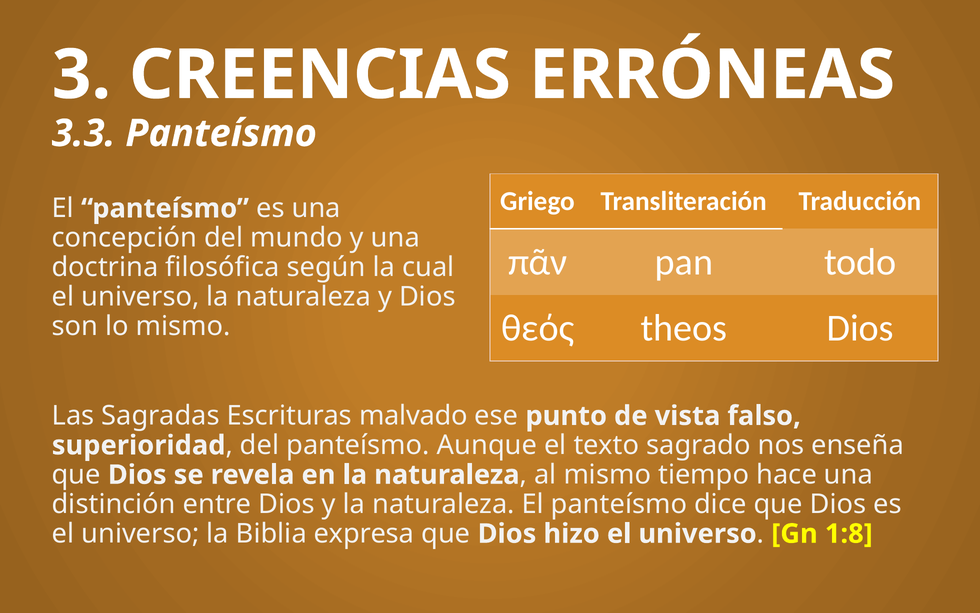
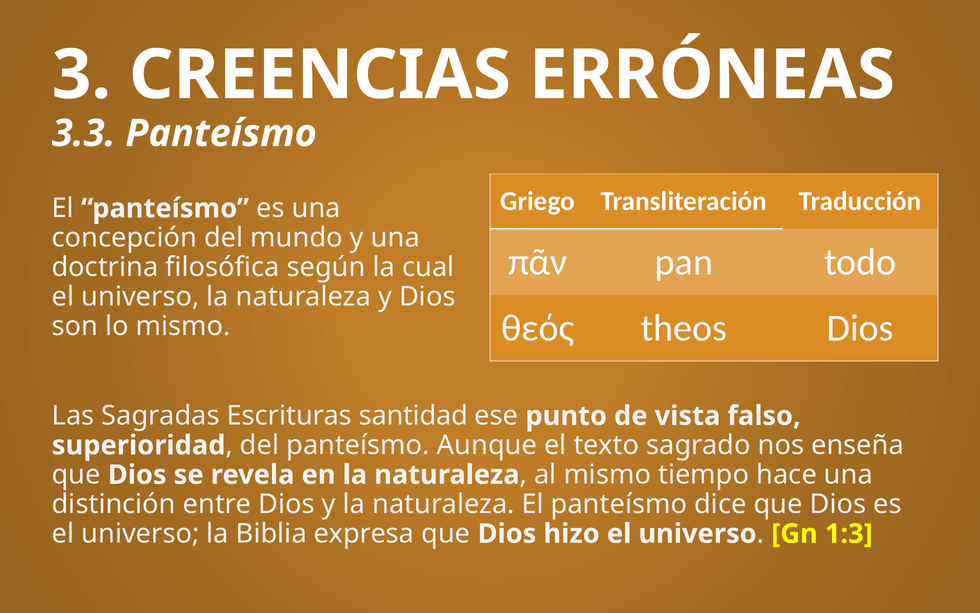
malvado: malvado -> santidad (413, 416)
1:8: 1:8 -> 1:3 (849, 533)
